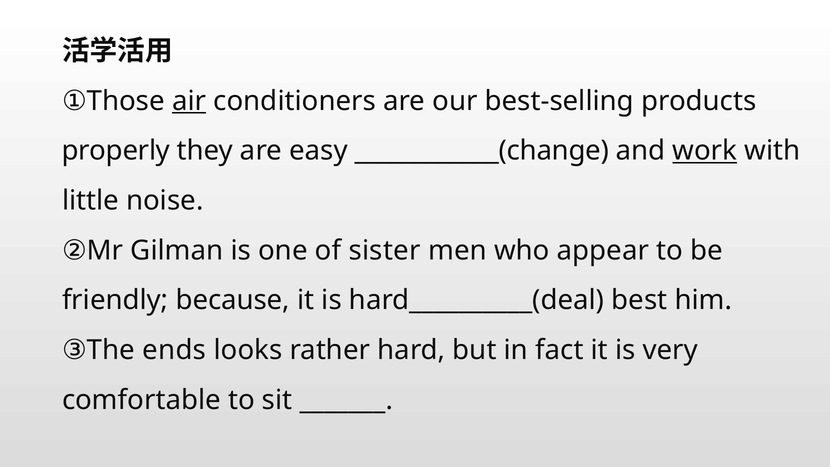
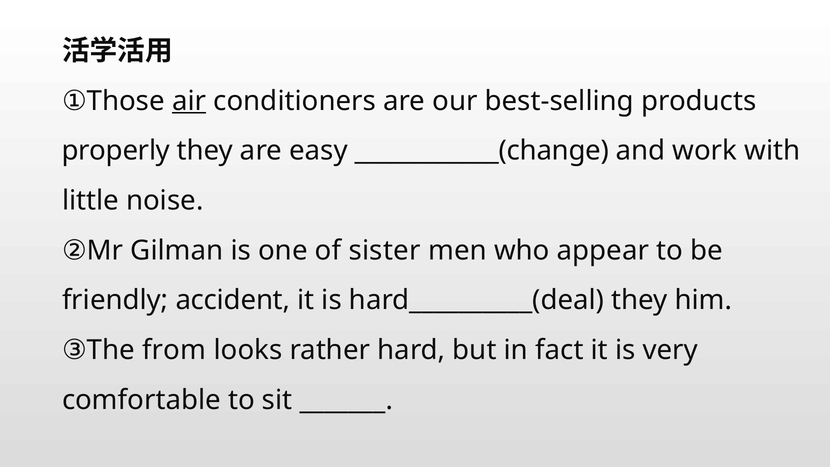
work underline: present -> none (705, 151)
because: because -> accident (233, 300)
hard__________(deal best: best -> they (640, 300)
ends: ends -> from (174, 350)
